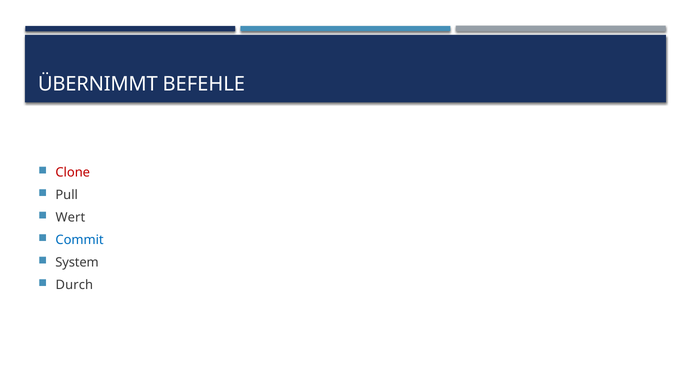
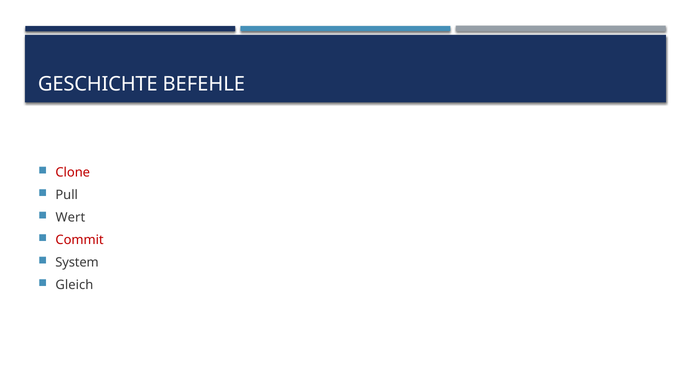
ÜBERNIMMT: ÜBERNIMMT -> GESCHICHTE (98, 84)
Commit colour: blue -> red (80, 240)
Durch: Durch -> Gleich (74, 285)
